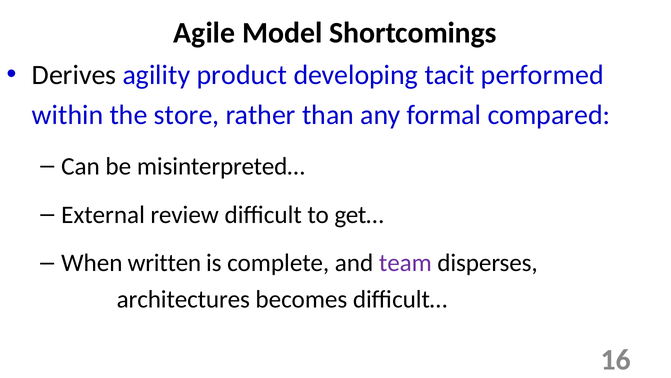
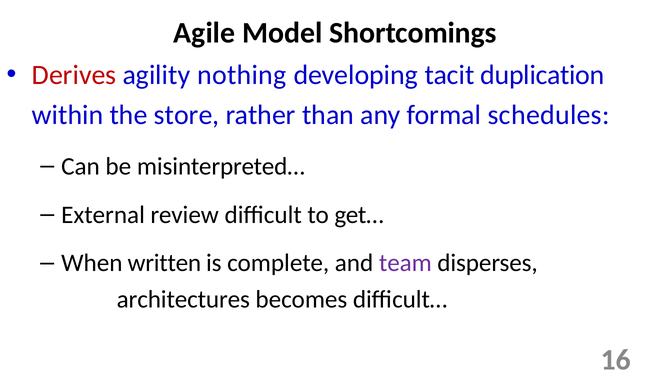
Derives colour: black -> red (74, 75)
product: product -> nothing (242, 75)
performed: performed -> duplication (542, 75)
compared: compared -> schedules (549, 115)
